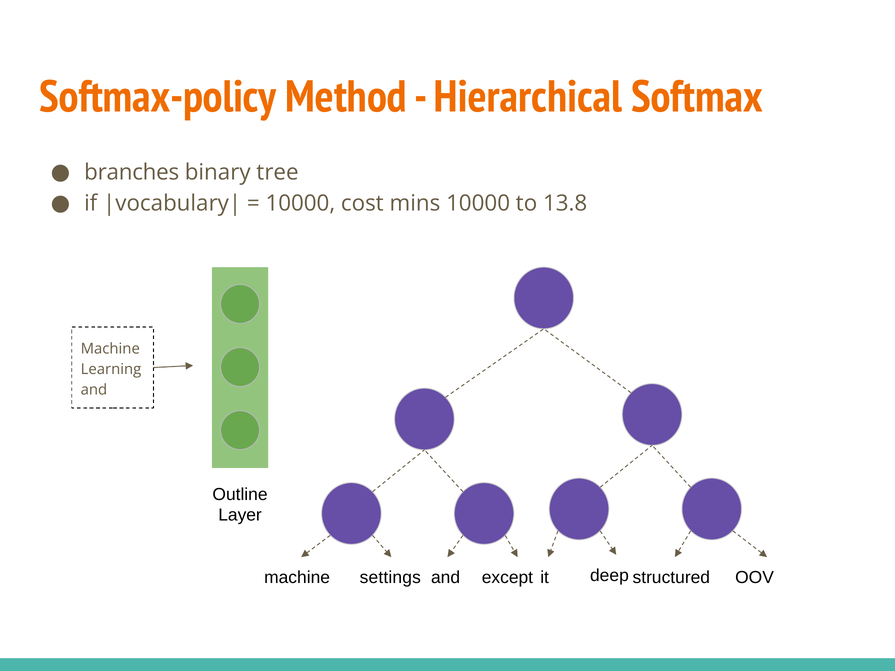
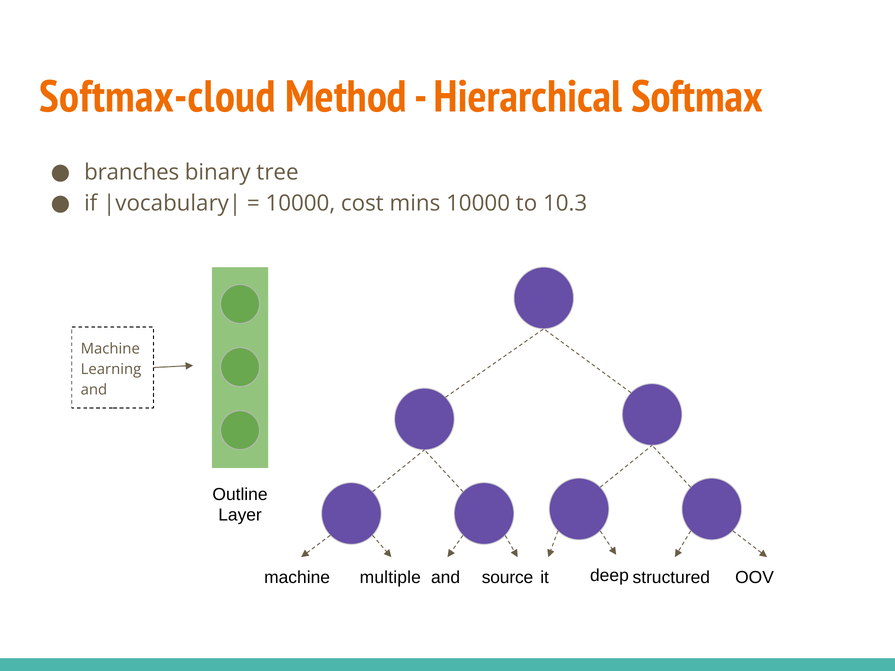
Softmax-policy: Softmax-policy -> Softmax-cloud (158, 97)
13.8: 13.8 -> 10.3 (565, 203)
settings: settings -> multiple (390, 578)
except: except -> source (508, 578)
